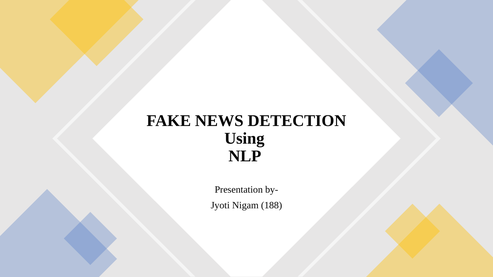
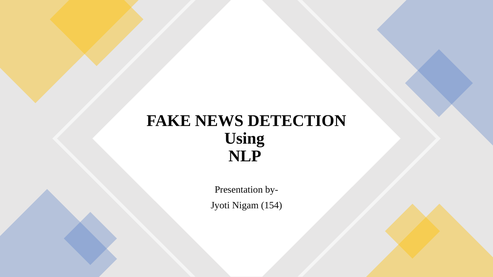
188: 188 -> 154 (272, 205)
